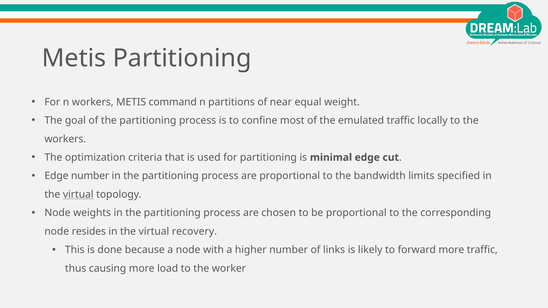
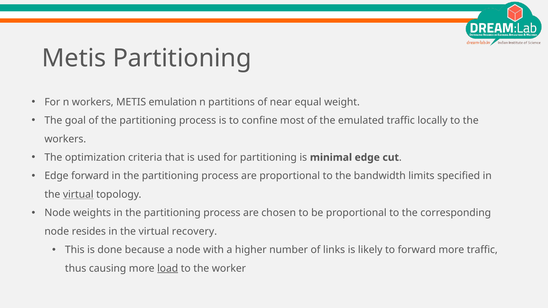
command: command -> emulation (173, 102)
Edge number: number -> forward (90, 176)
load underline: none -> present (168, 269)
